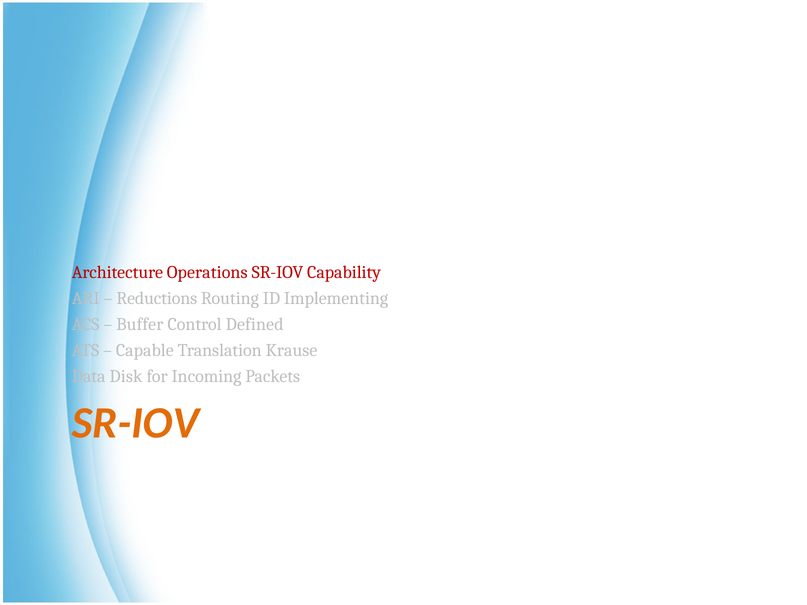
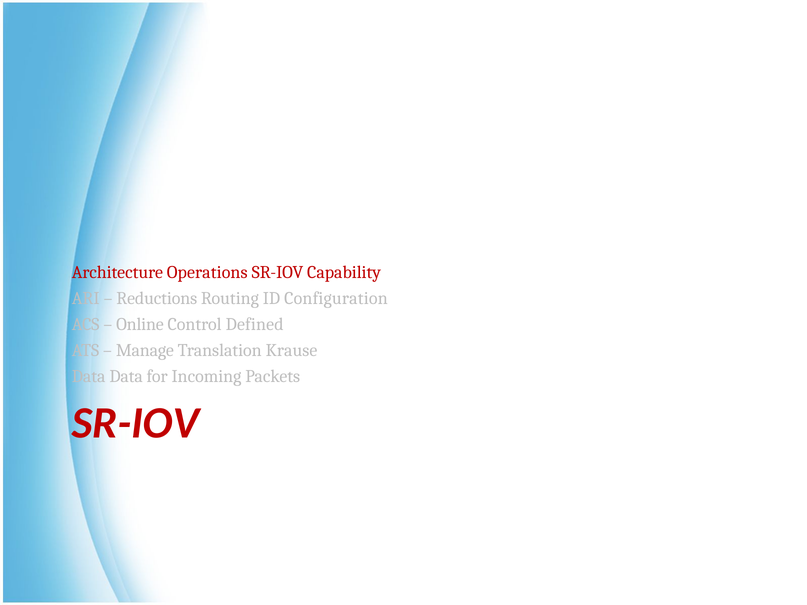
Implementing: Implementing -> Configuration (336, 299)
Buffer: Buffer -> Online (140, 325)
Capable: Capable -> Manage (145, 351)
Data Disk: Disk -> Data (126, 376)
SR-IOV colour: orange -> red (135, 423)
